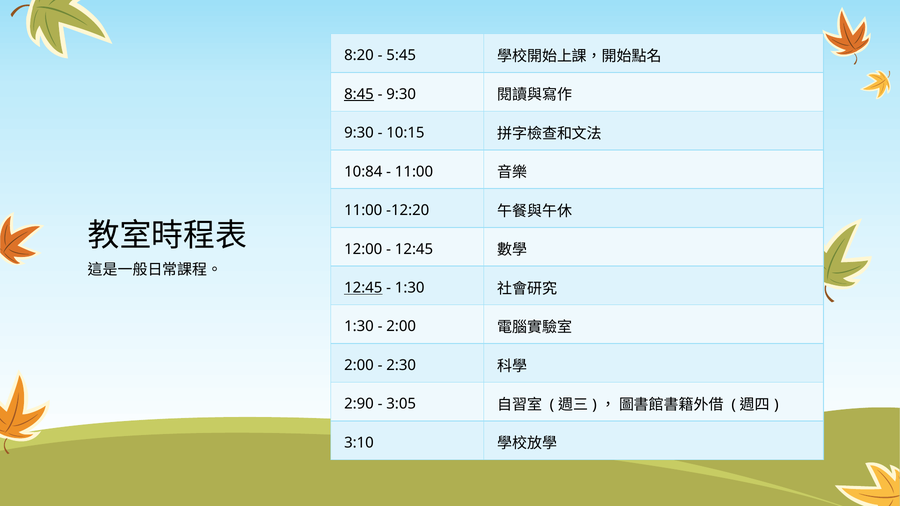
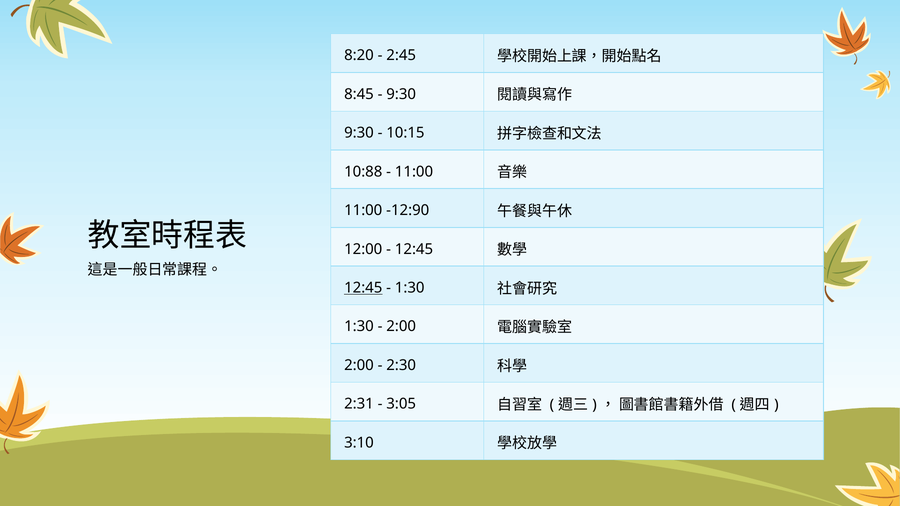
5:45: 5:45 -> 2:45 (401, 55)
8:45 underline: present -> none (359, 94)
10:84: 10:84 -> 10:88 (363, 172)
-12:20: -12:20 -> -12:90 (408, 210)
2:90: 2:90 -> 2:31 (359, 404)
